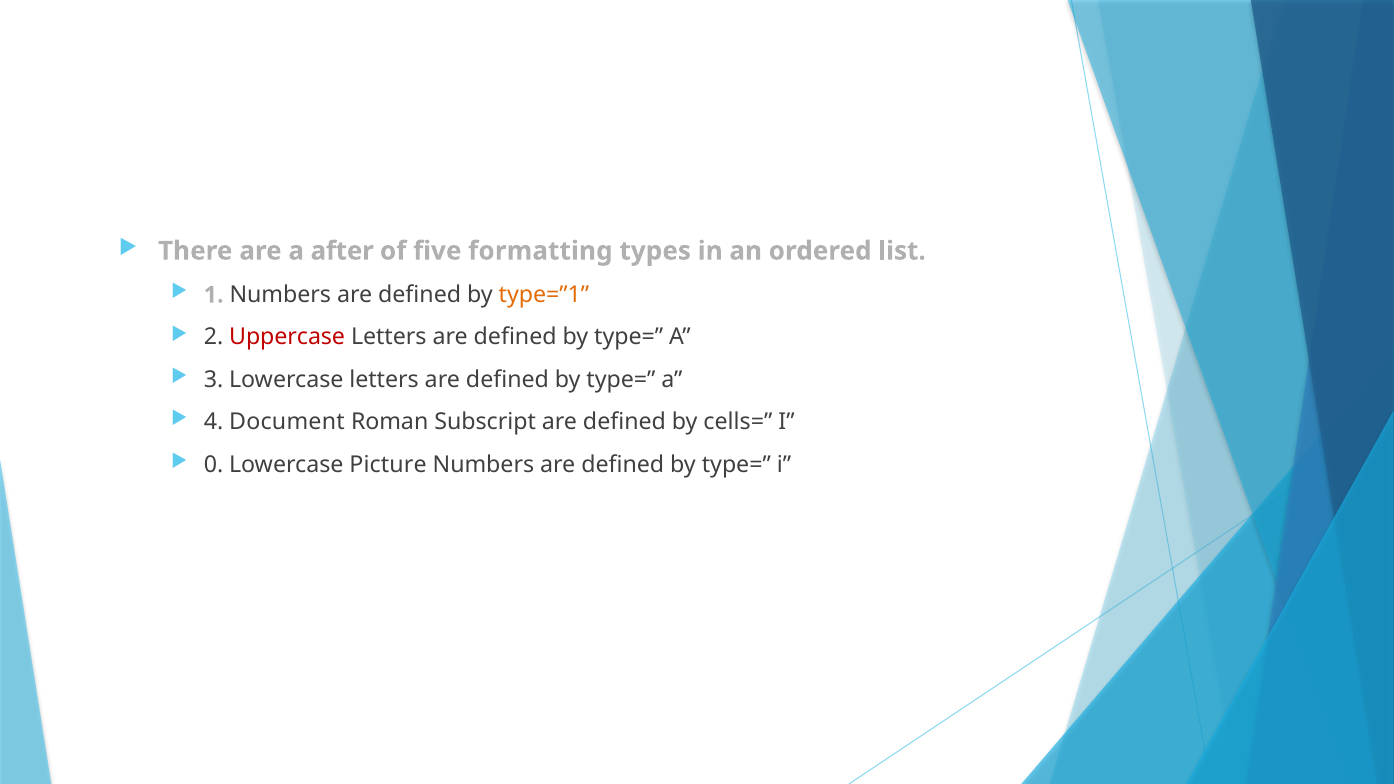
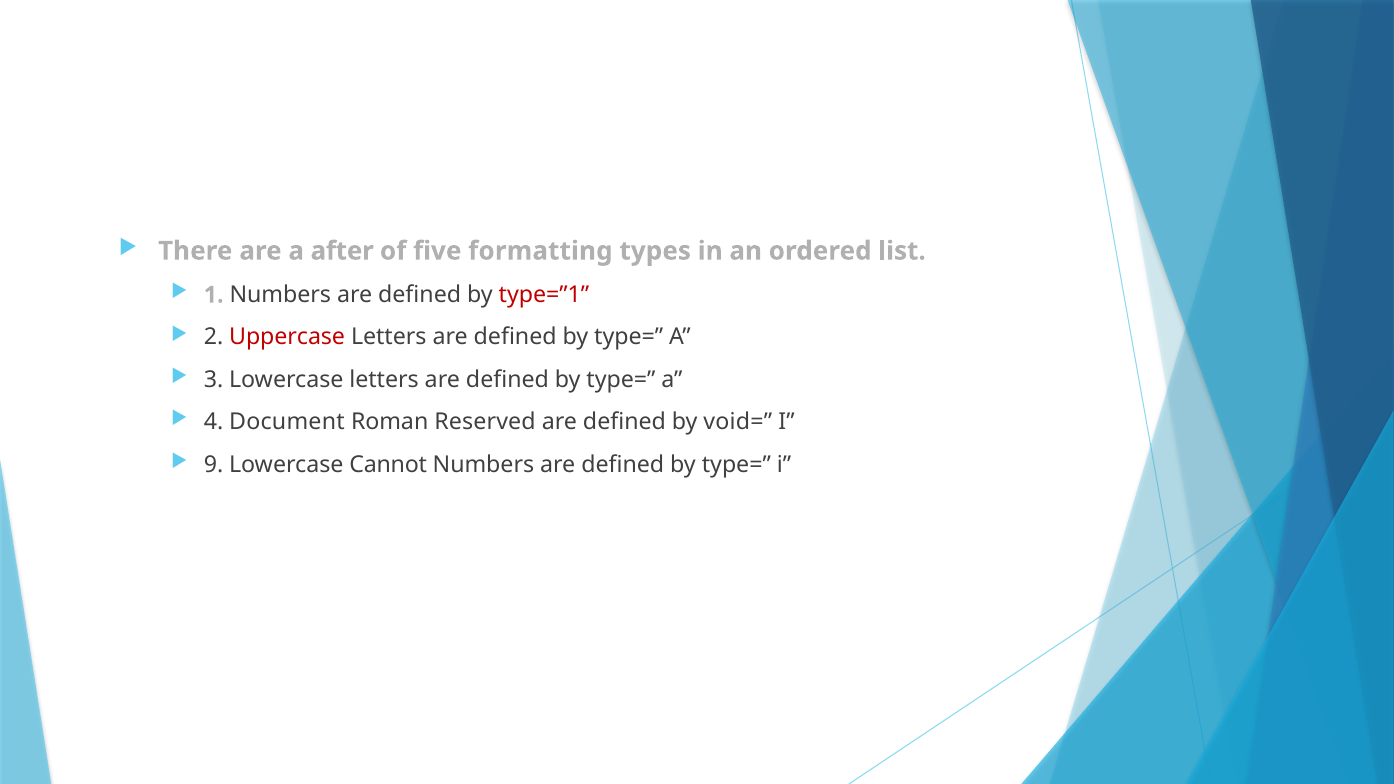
type=”1 colour: orange -> red (544, 295)
Subscript: Subscript -> Reserved (485, 422)
cells=: cells= -> void= (738, 422)
0: 0 -> 9 (214, 464)
Picture: Picture -> Cannot (388, 464)
